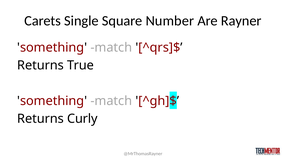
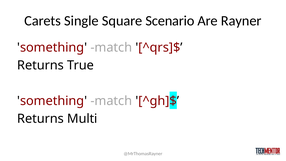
Number: Number -> Scenario (170, 21)
Curly: Curly -> Multi (82, 119)
